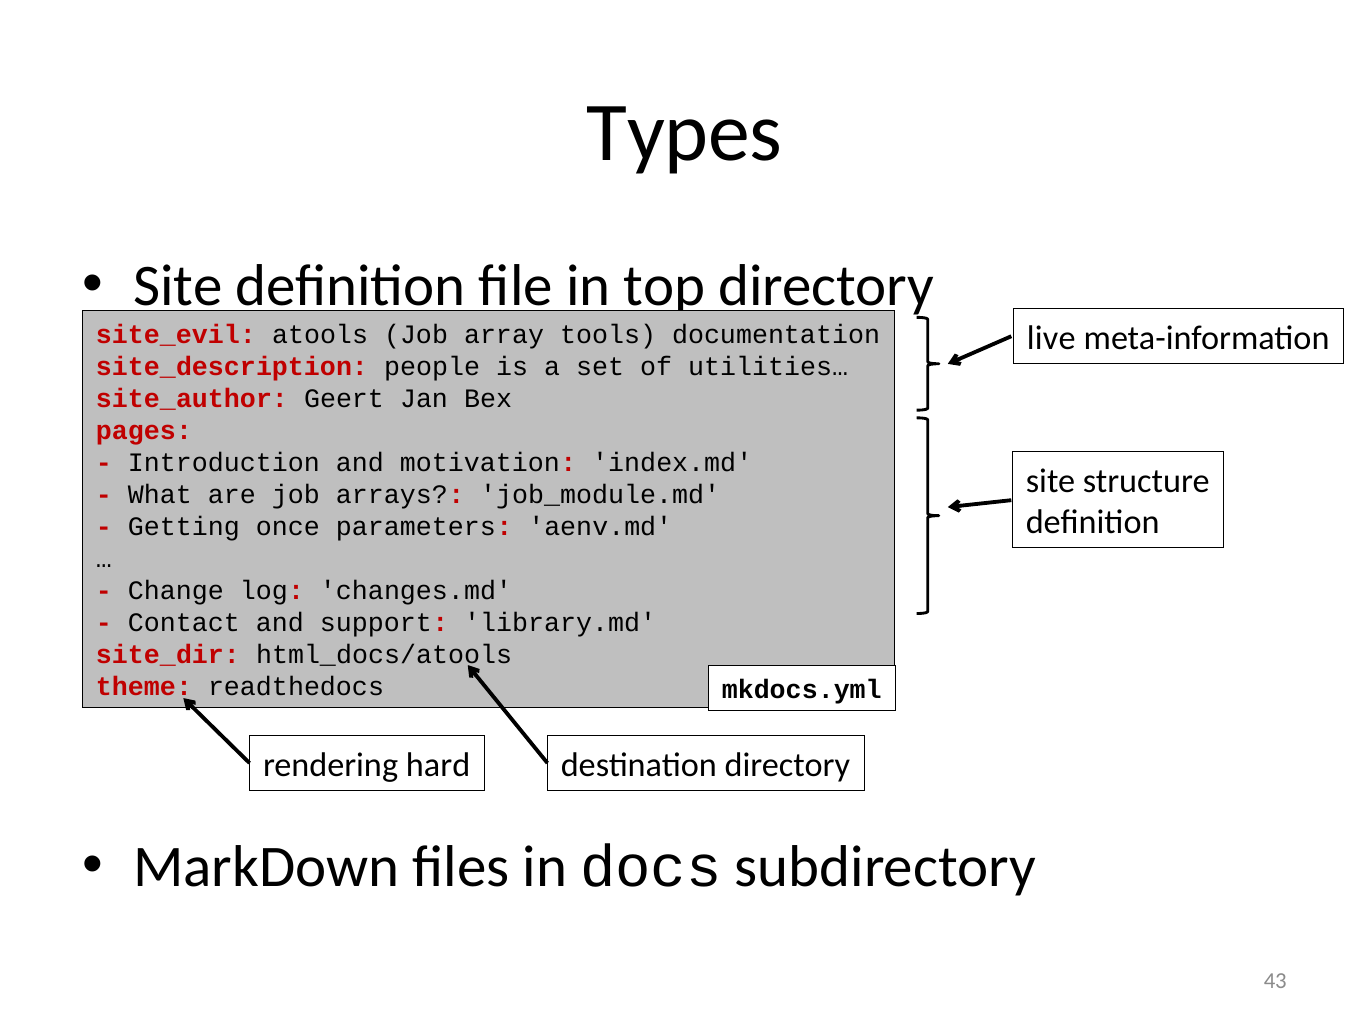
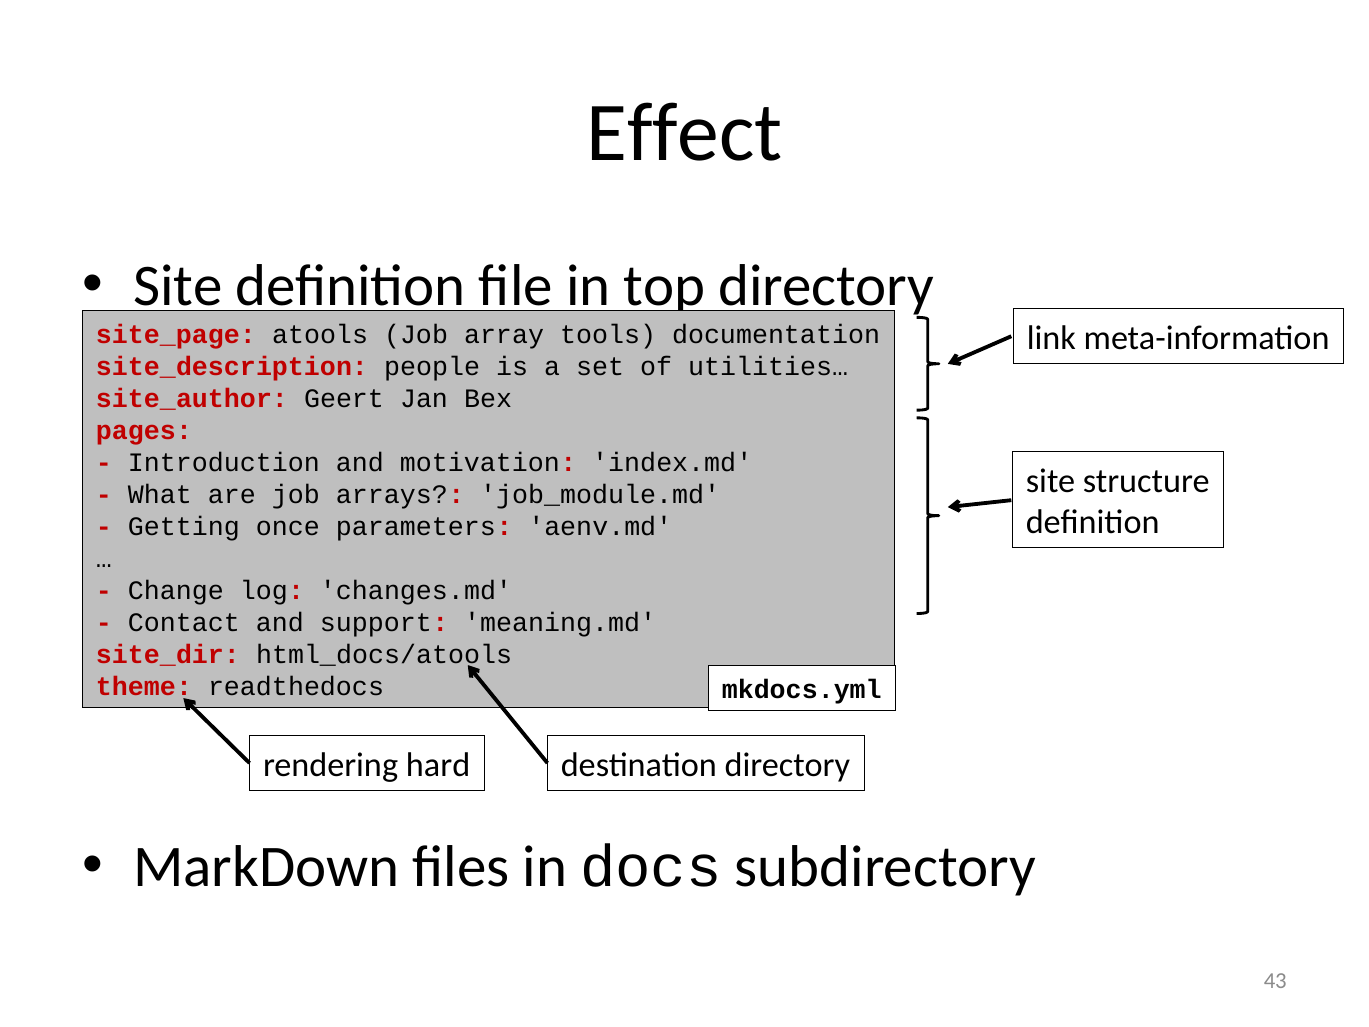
Types: Types -> Effect (685, 133)
live: live -> link (1051, 338)
site_evil: site_evil -> site_page (176, 335)
library.md: library.md -> meaning.md (560, 622)
